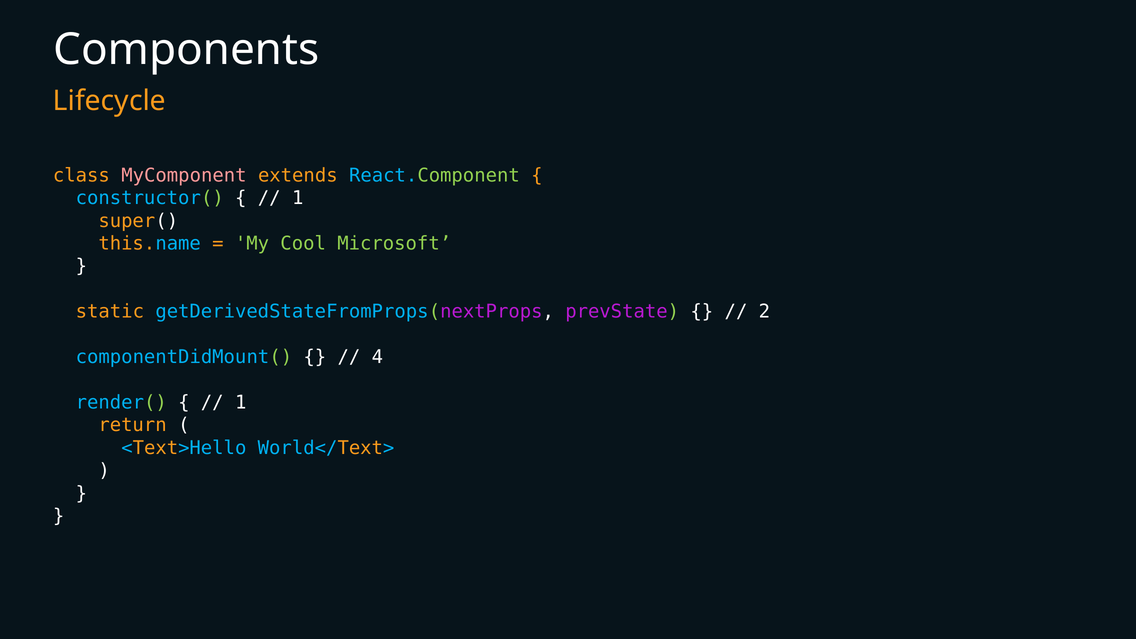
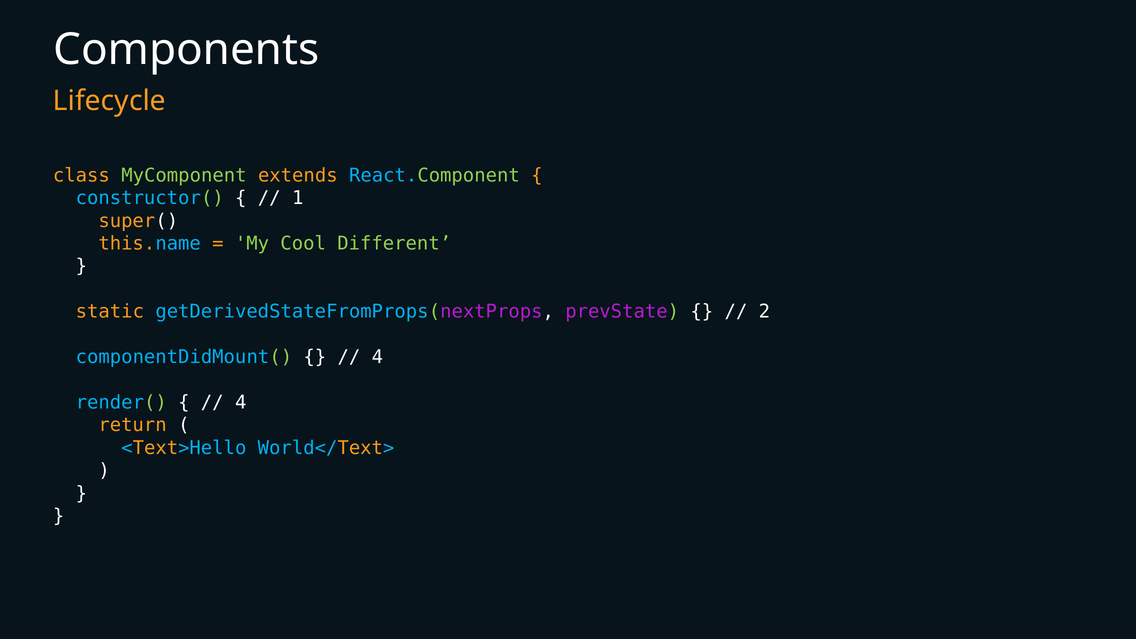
MyComponent colour: pink -> light green (184, 175)
Microsoft: Microsoft -> Different (394, 243)
1: 1 -> 4 (241, 403)
